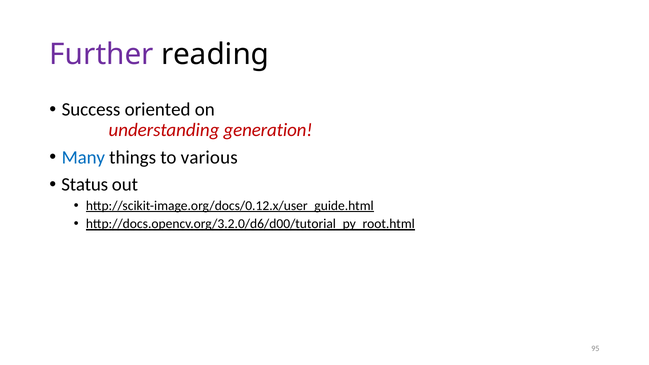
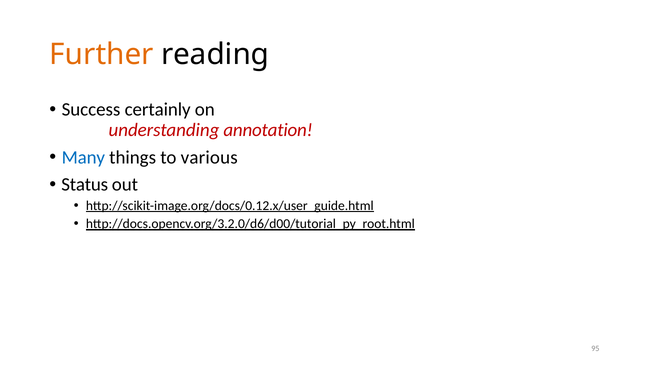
Further colour: purple -> orange (102, 55)
oriented: oriented -> certainly (158, 110)
generation: generation -> annotation (268, 130)
